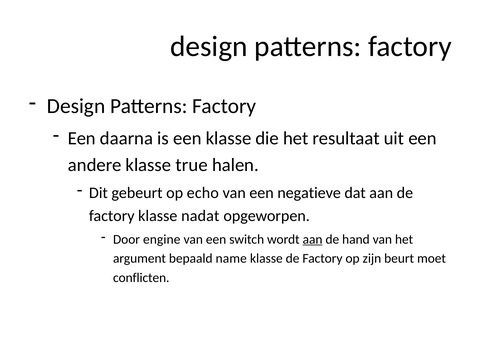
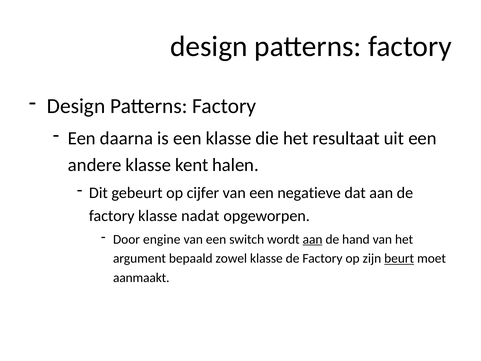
true: true -> kent (192, 165)
echo: echo -> cijfer (203, 193)
name: name -> zowel (231, 258)
beurt underline: none -> present (399, 258)
conflicten: conflicten -> aanmaakt (141, 278)
